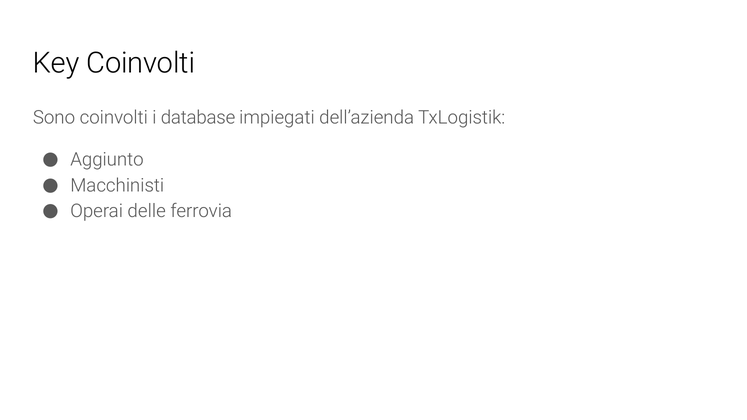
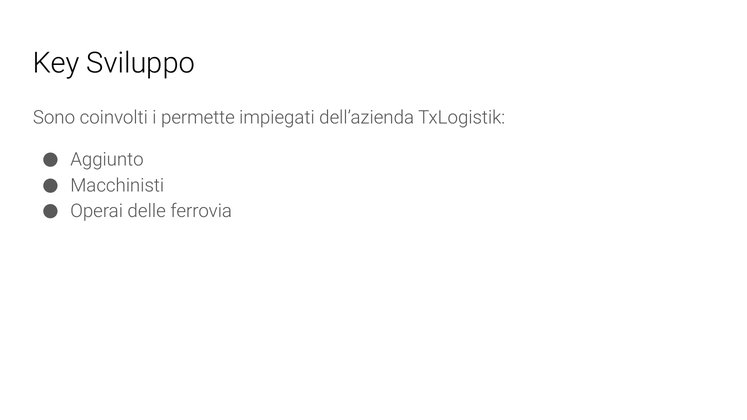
Key Coinvolti: Coinvolti -> Sviluppo (141, 63)
database: database -> permette (198, 117)
